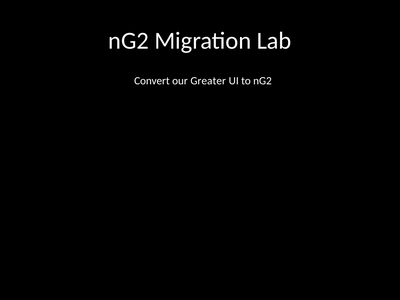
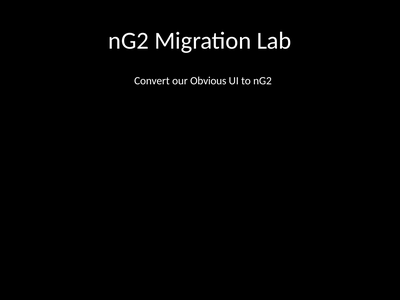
Greater: Greater -> Obvious (208, 81)
